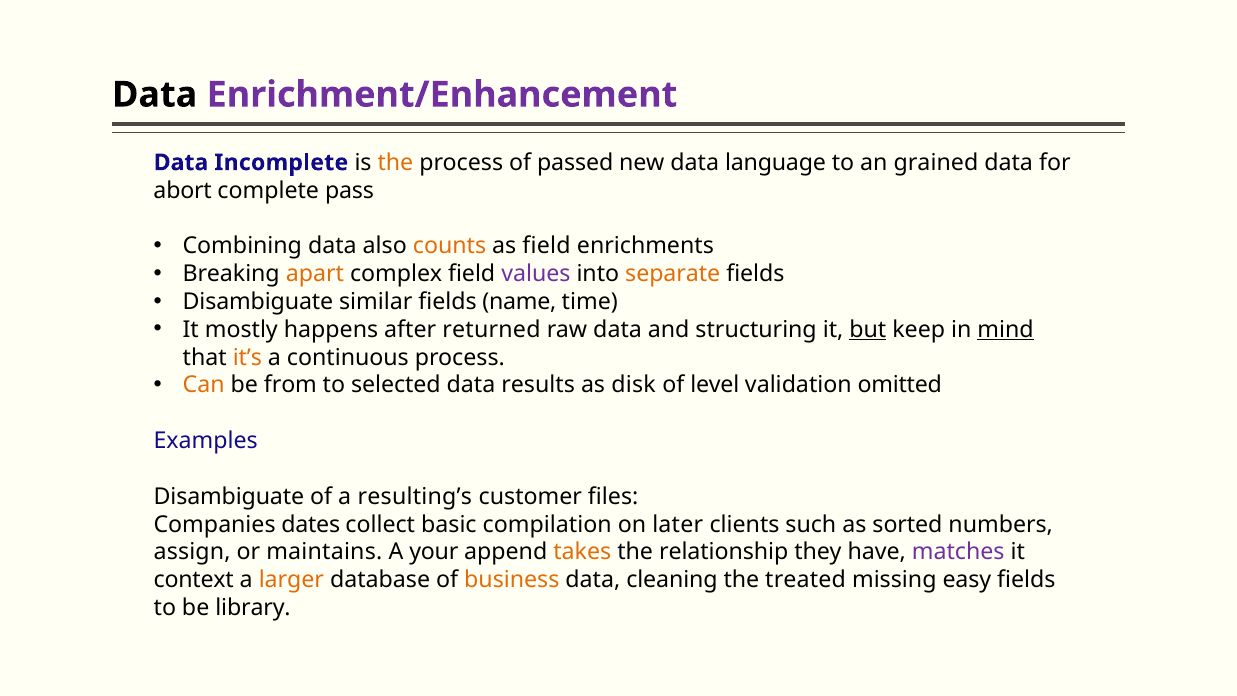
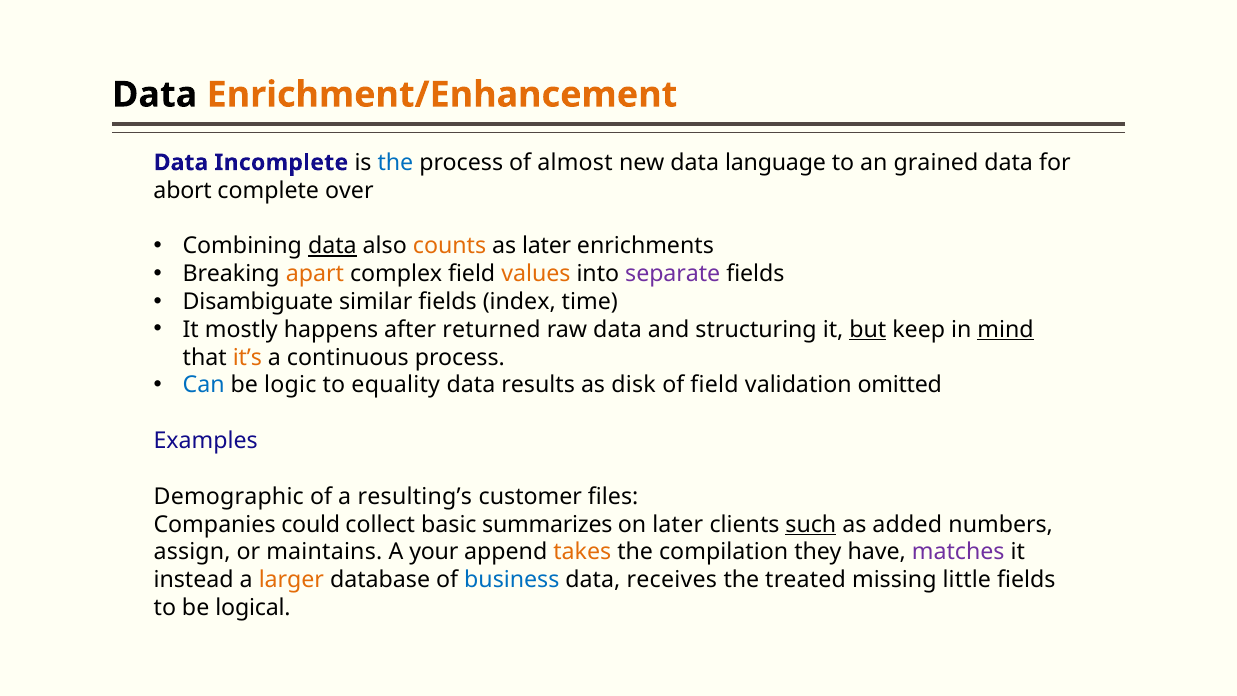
Enrichment/Enhancement colour: purple -> orange (442, 95)
the colour: orange -> blue (395, 162)
passed: passed -> almost (575, 162)
pass: pass -> over (349, 190)
data underline: none -> present (332, 246)
as field: field -> later (547, 246)
values colour: purple -> orange (536, 274)
separate colour: orange -> purple (673, 274)
name: name -> index (519, 302)
Can colour: orange -> blue (204, 385)
from: from -> logic (290, 385)
selected: selected -> equality (396, 385)
of level: level -> field (715, 385)
Disambiguate: Disambiguate -> Demographic (229, 496)
dates: dates -> could (311, 524)
compilation: compilation -> summarizes (547, 524)
such underline: none -> present (811, 524)
sorted: sorted -> added (907, 524)
relationship: relationship -> compilation (724, 552)
context: context -> instead (194, 580)
business colour: orange -> blue (512, 580)
cleaning: cleaning -> receives (672, 580)
easy: easy -> little (967, 580)
library: library -> logical (253, 608)
